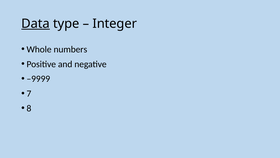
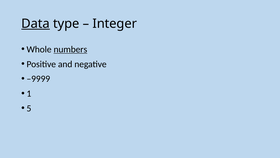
numbers underline: none -> present (70, 49)
7: 7 -> 1 (29, 93)
8: 8 -> 5 (29, 108)
